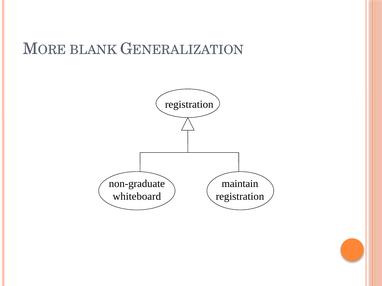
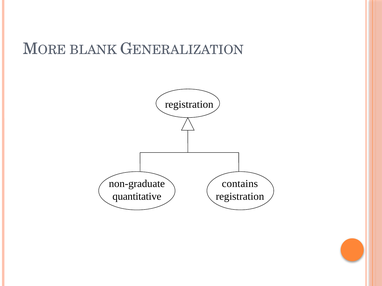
maintain: maintain -> contains (240, 184)
whiteboard: whiteboard -> quantitative (137, 197)
